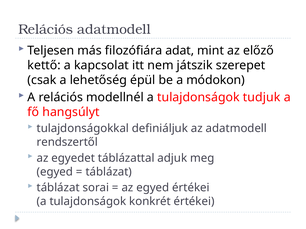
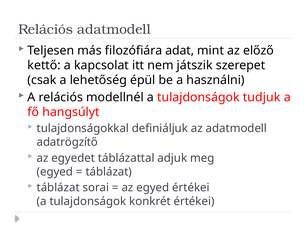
módokon: módokon -> használni (216, 80)
rendszertől: rendszertől -> adatrögzítő (67, 142)
